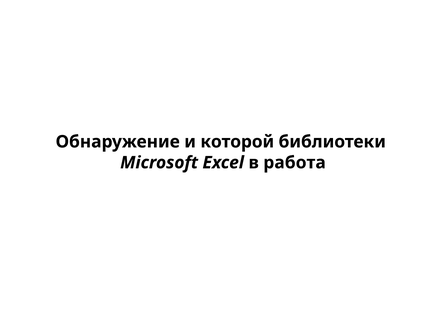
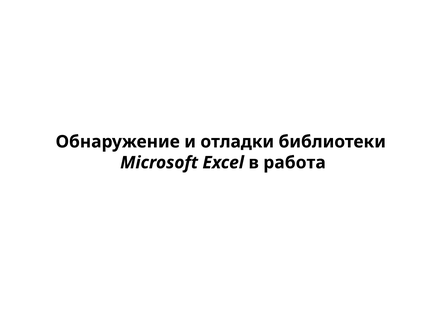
которой: которой -> отладки (237, 142)
